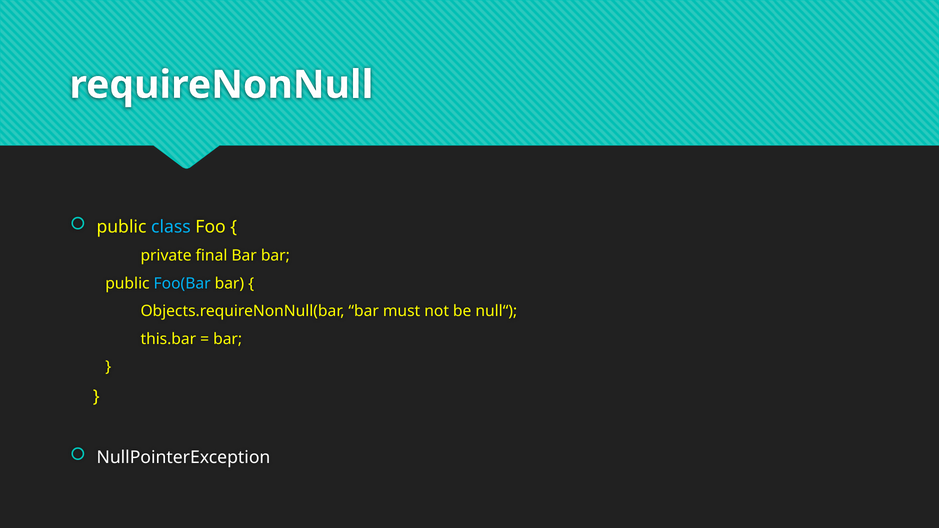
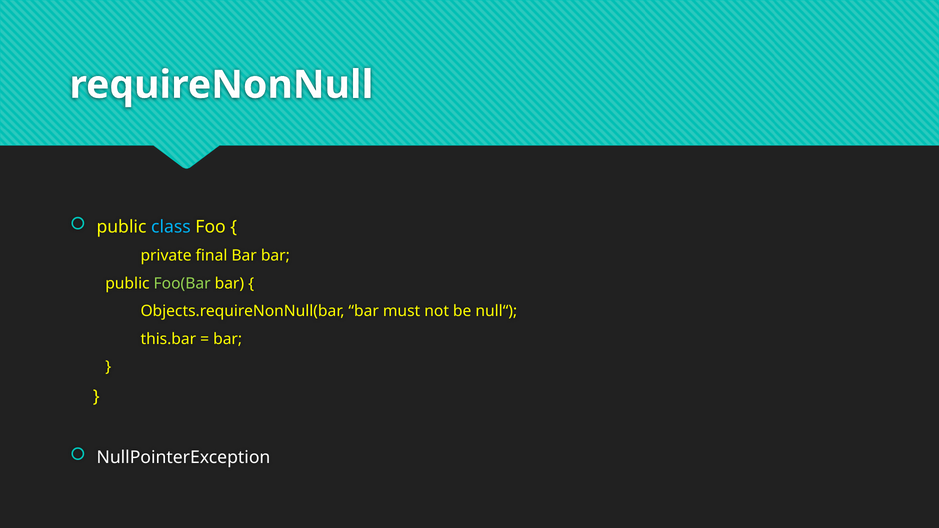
Foo(Bar colour: light blue -> light green (182, 284)
